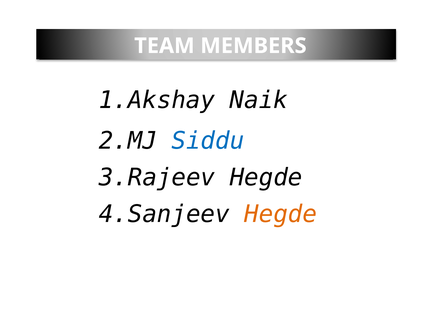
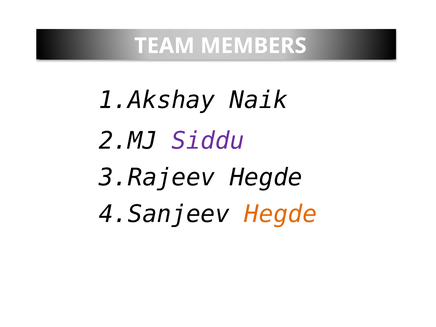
Siddu colour: blue -> purple (208, 141)
